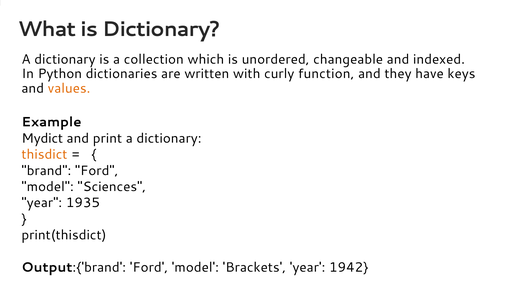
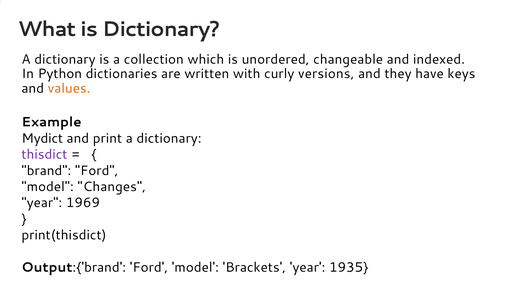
function: function -> versions (326, 74)
thisdict colour: orange -> purple (44, 154)
Sciences: Sciences -> Changes (112, 187)
1935: 1935 -> 1969 (83, 203)
1942: 1942 -> 1935 (349, 267)
